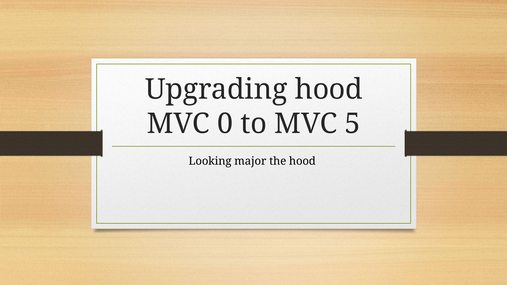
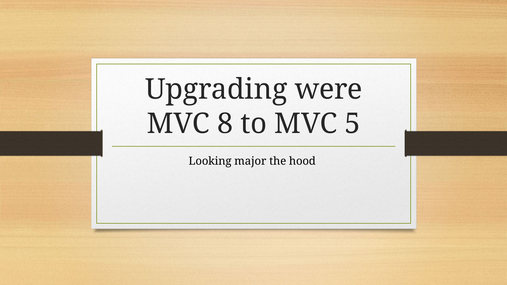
Upgrading hood: hood -> were (329, 90)
0: 0 -> 8 (225, 124)
